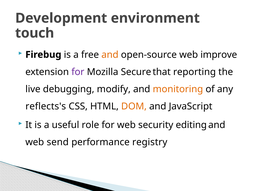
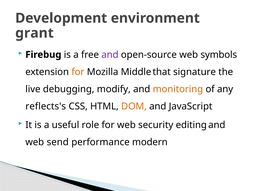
touch: touch -> grant (34, 33)
and colour: orange -> purple (110, 55)
improve: improve -> symbols (219, 55)
for colour: purple -> orange (78, 72)
Secure: Secure -> Middle (136, 72)
reporting: reporting -> signature (195, 72)
registry: registry -> modern (150, 142)
